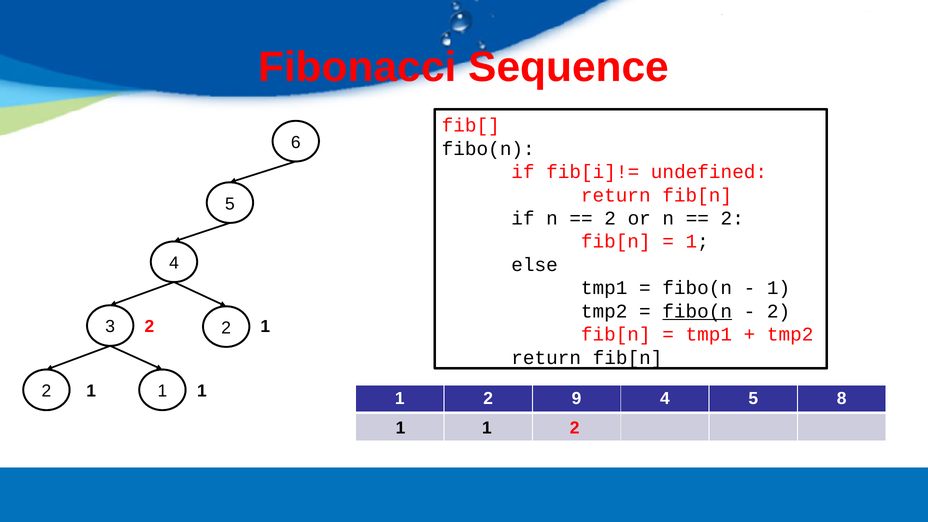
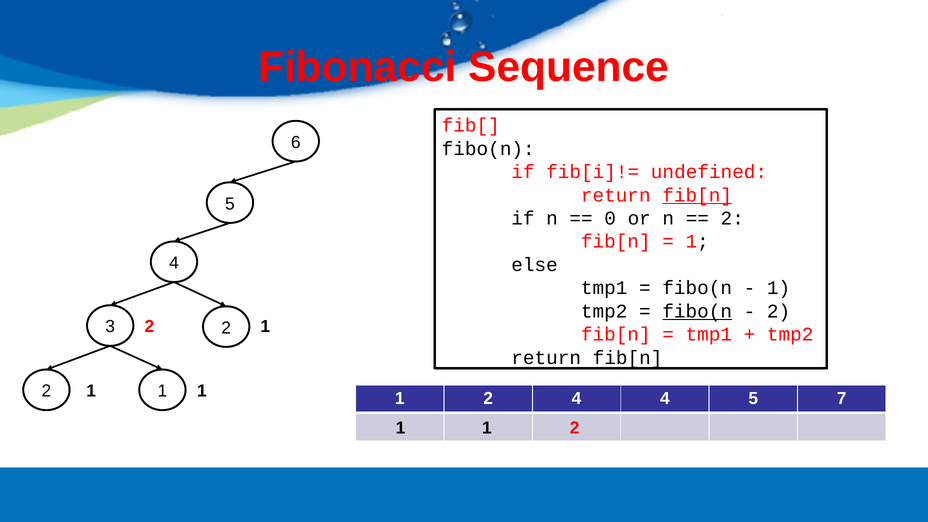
fib[n underline: none -> present (697, 195)
2: 2 -> 0 (610, 218)
2 9: 9 -> 4 (577, 399)
8: 8 -> 7 (842, 399)
